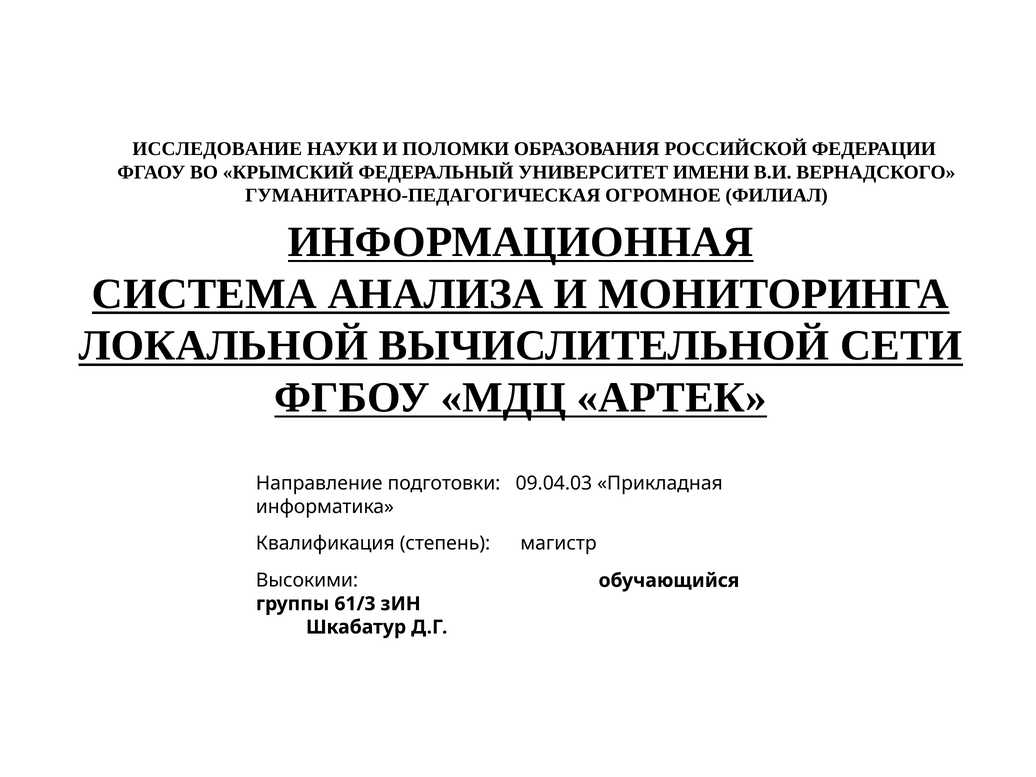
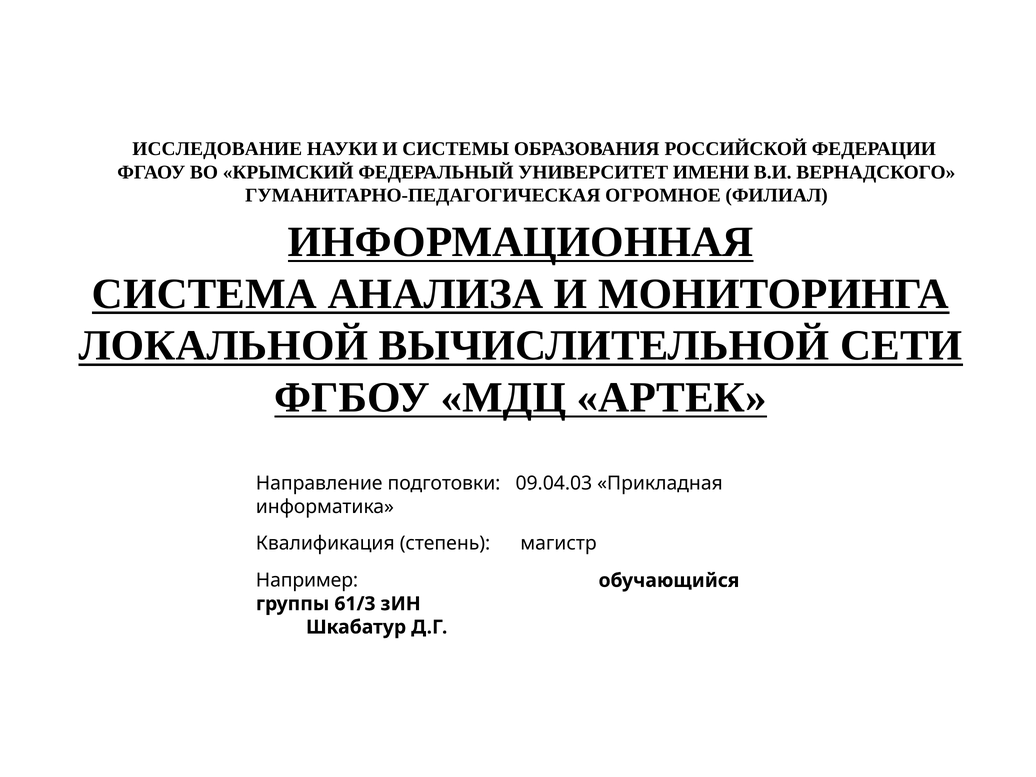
ПОЛОМКИ: ПОЛОМКИ -> СИСТЕМЫ (456, 149)
Высокими: Высокими -> Например (307, 581)
